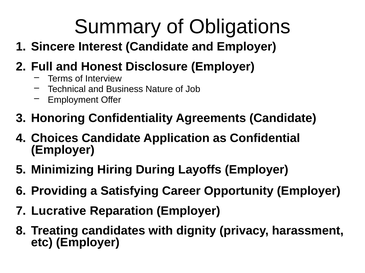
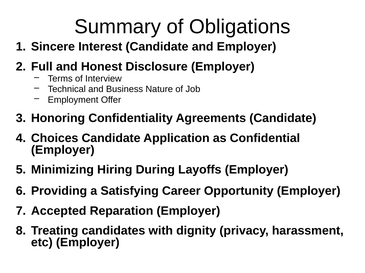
Lucrative: Lucrative -> Accepted (59, 211)
